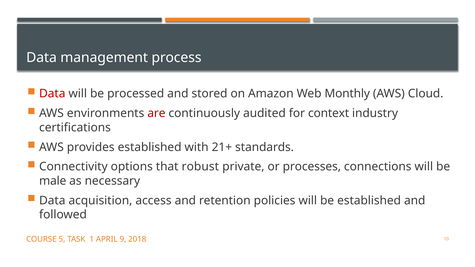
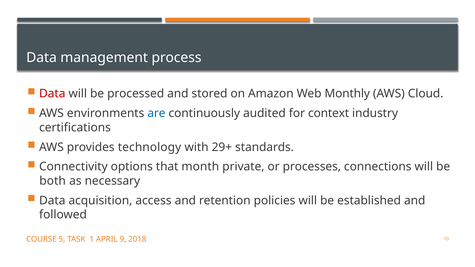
are colour: red -> blue (156, 113)
provides established: established -> technology (150, 147)
21+: 21+ -> 29+ (222, 147)
robust: robust -> month (200, 167)
male: male -> both (53, 181)
